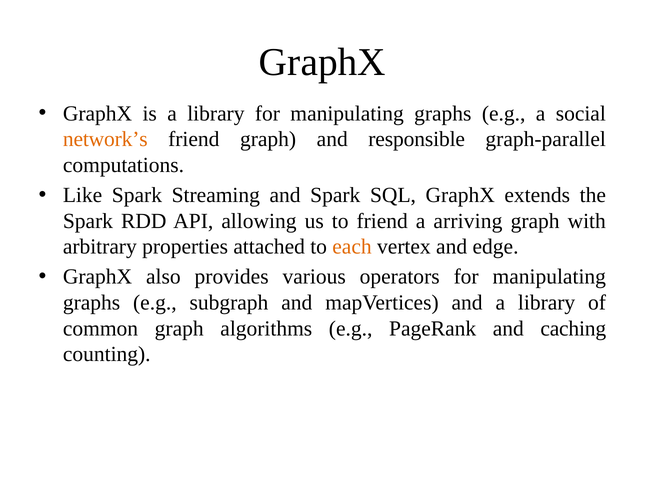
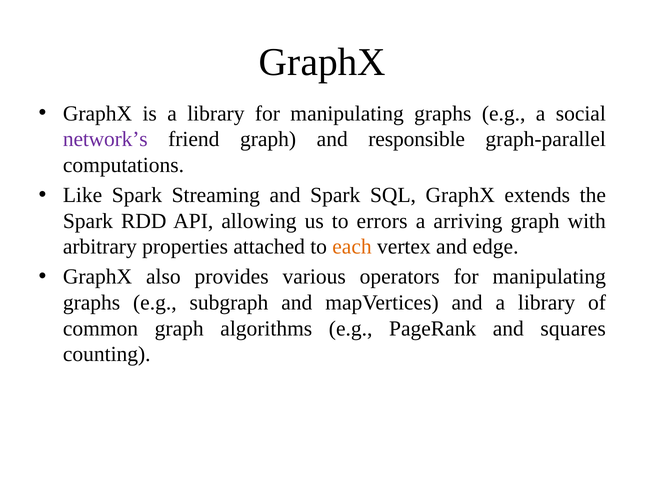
network’s colour: orange -> purple (105, 139)
to friend: friend -> errors (382, 221)
caching: caching -> squares (573, 328)
